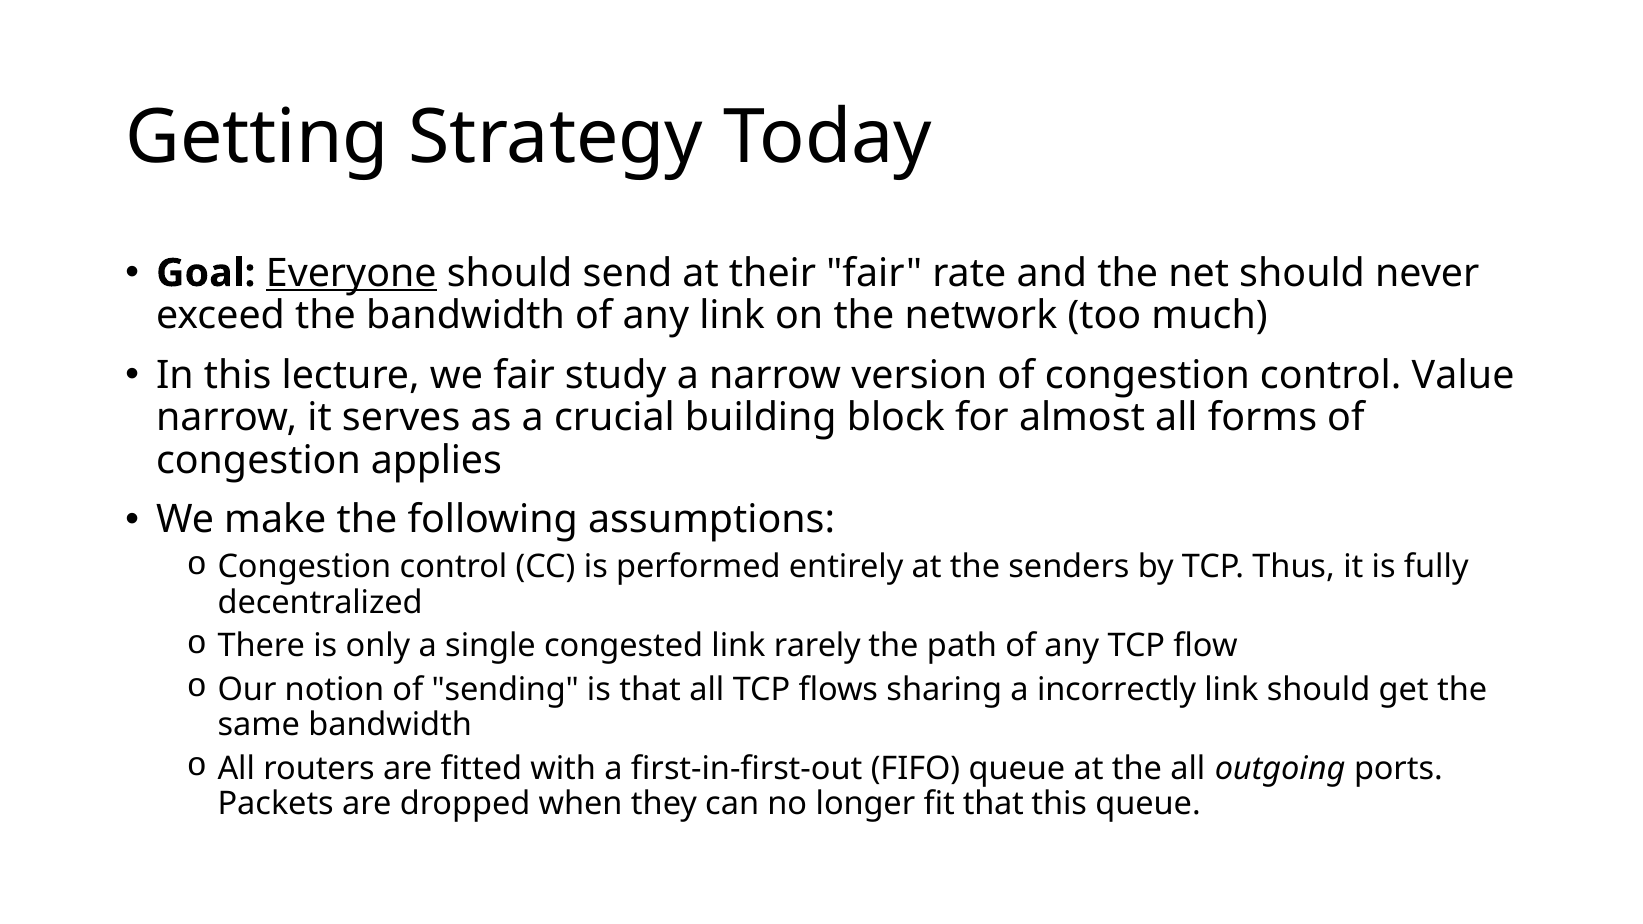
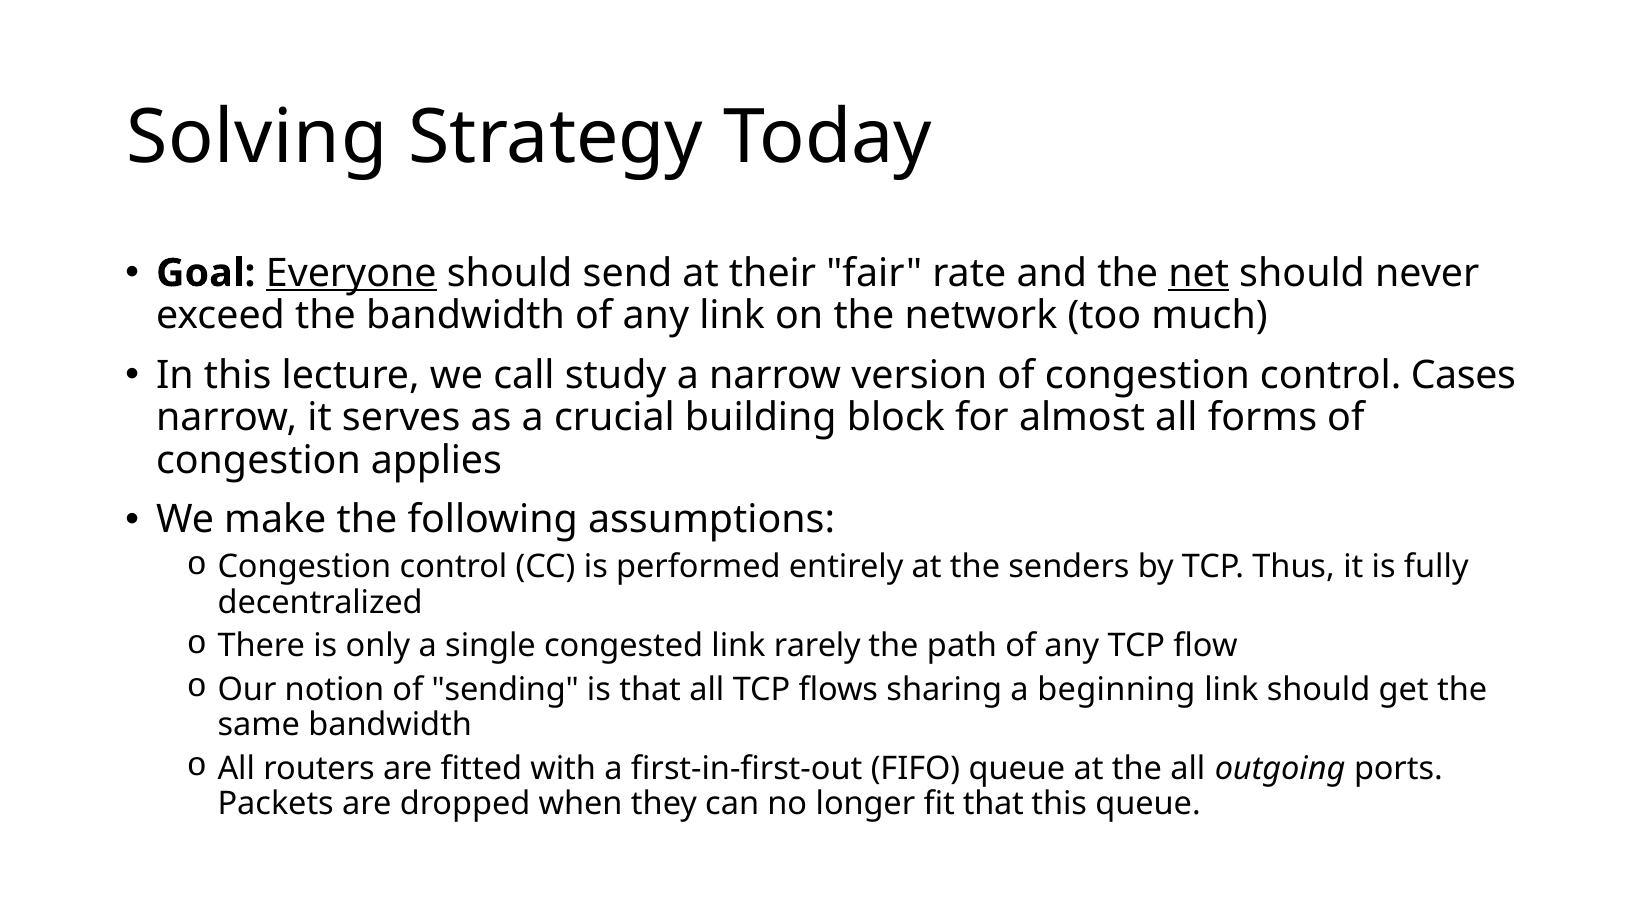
Getting: Getting -> Solving (257, 138)
net underline: none -> present (1199, 273)
we fair: fair -> call (524, 375)
Value: Value -> Cases (1463, 375)
incorrectly: incorrectly -> beginning (1116, 690)
